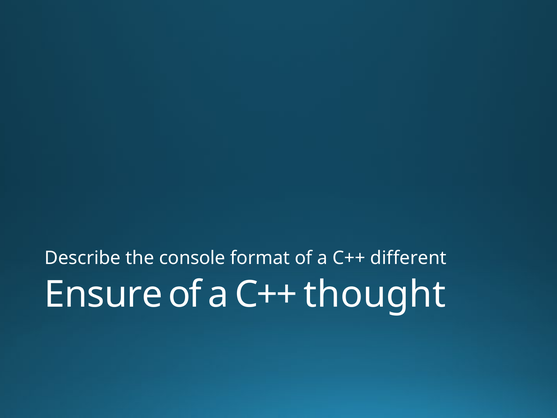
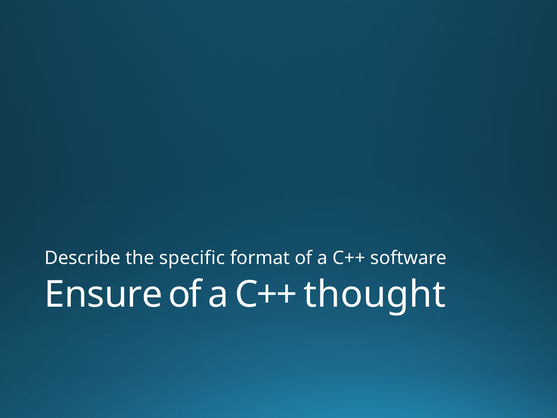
console: console -> specific (192, 258)
different: different -> software (408, 258)
